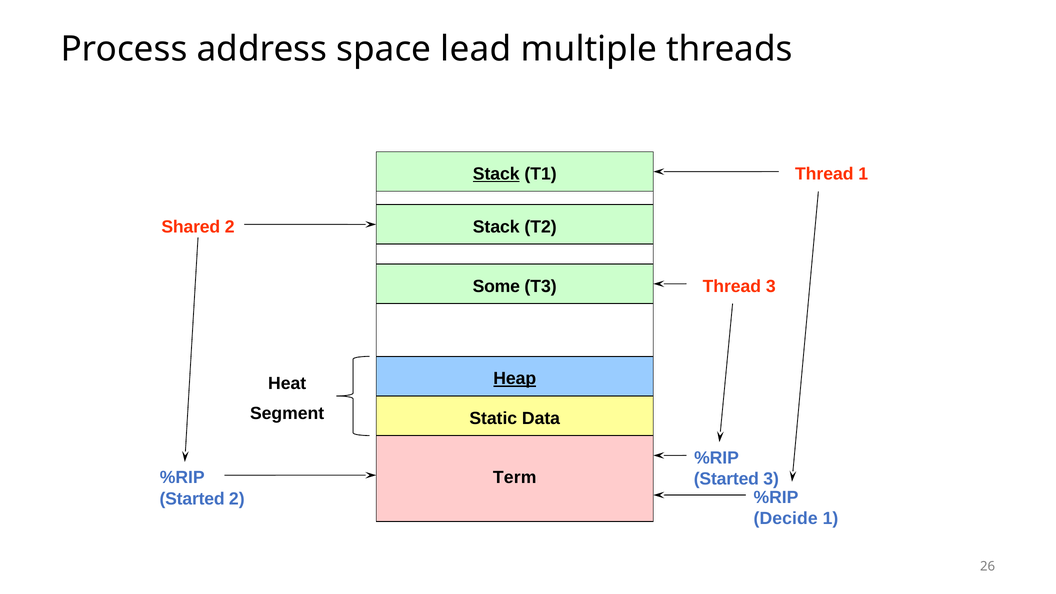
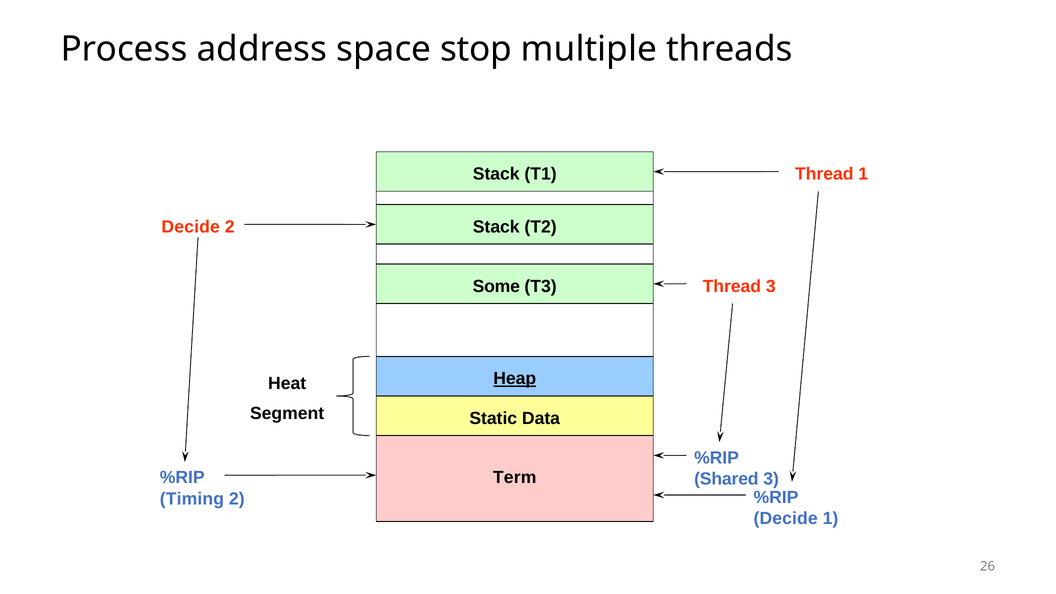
lead: lead -> stop (476, 49)
Stack underline: present -> none (496, 174)
Shared: Shared -> Decide (191, 227)
Started: Started -> Shared (726, 479)
Started: Started -> Timing (192, 499)
